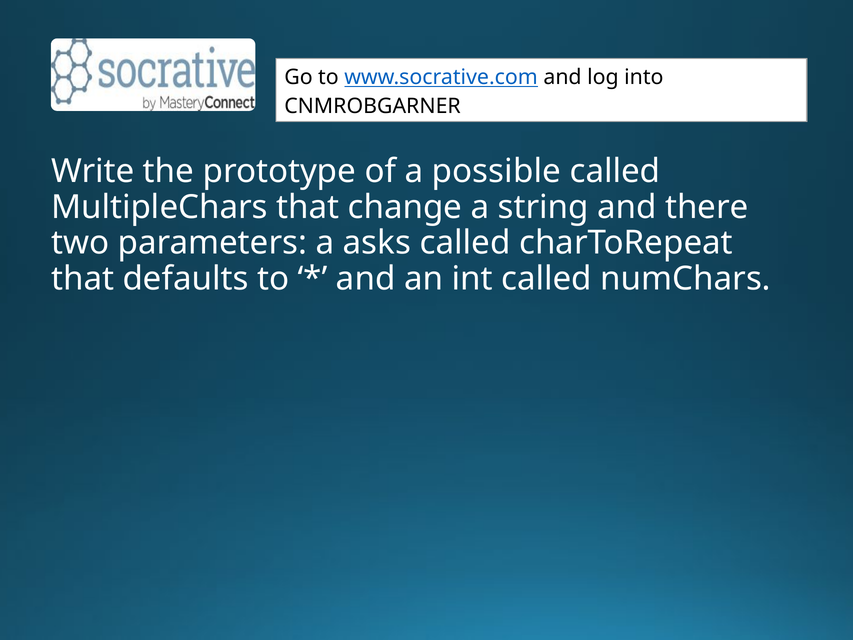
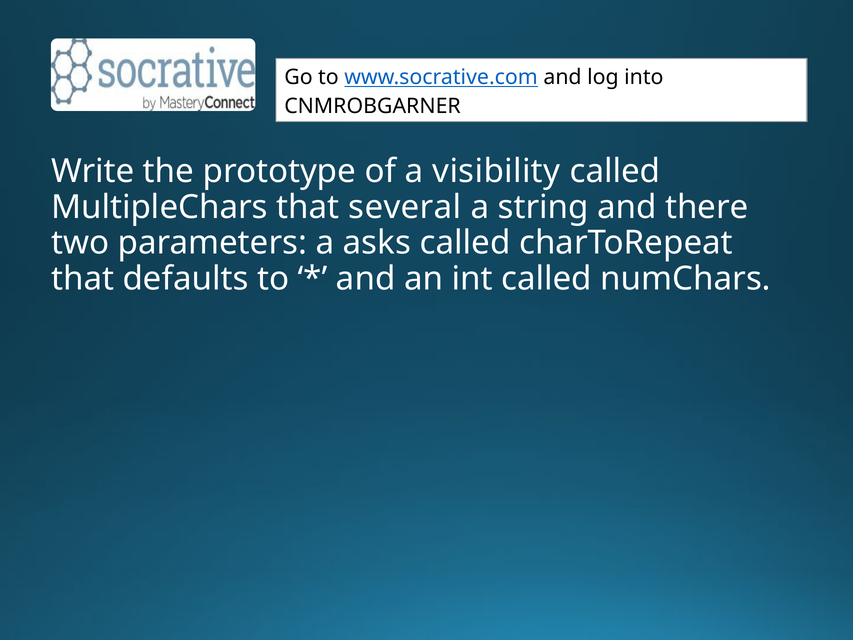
possible: possible -> visibility (496, 171)
change: change -> several (405, 207)
